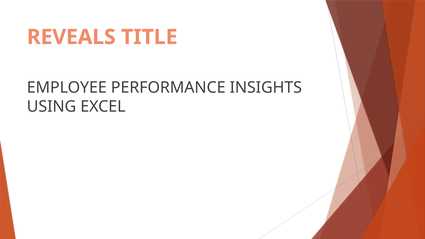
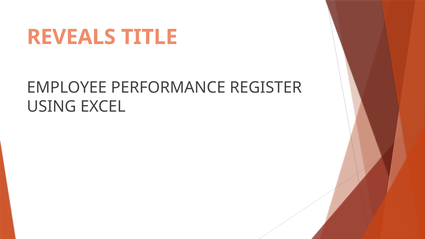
INSIGHTS: INSIGHTS -> REGISTER (266, 88)
